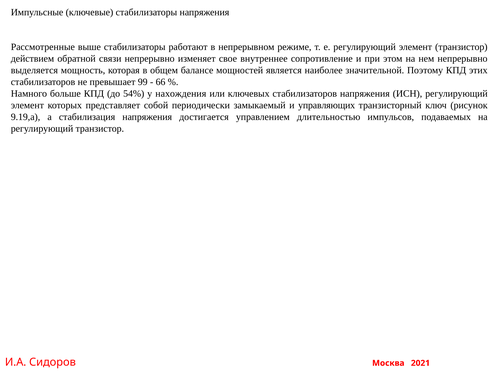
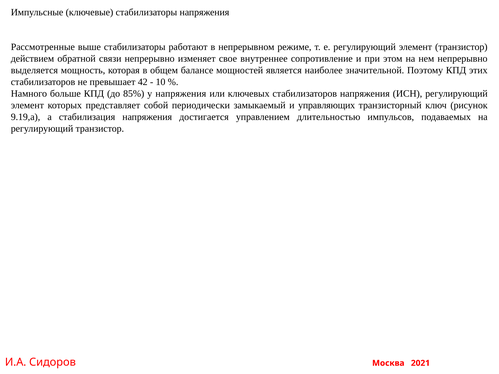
99: 99 -> 42 (143, 82)
66: 66 -> 10 (161, 82)
54%: 54% -> 85% (134, 94)
у нахождения: нахождения -> напряжения (181, 94)
